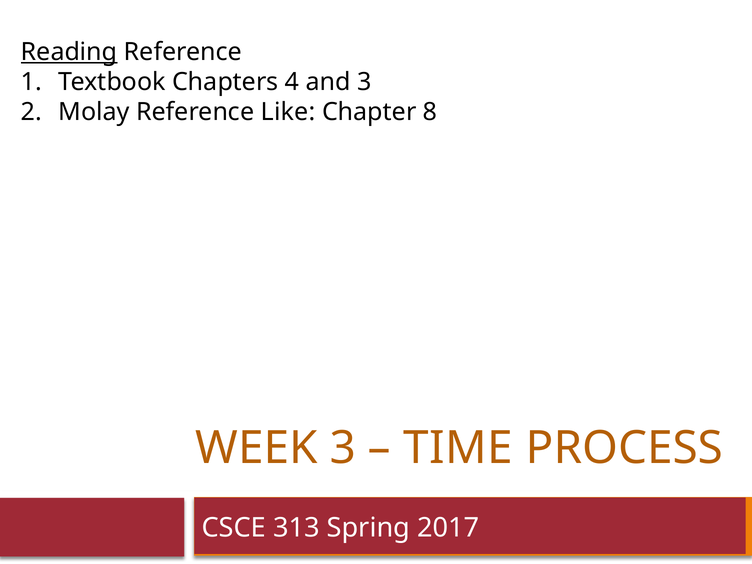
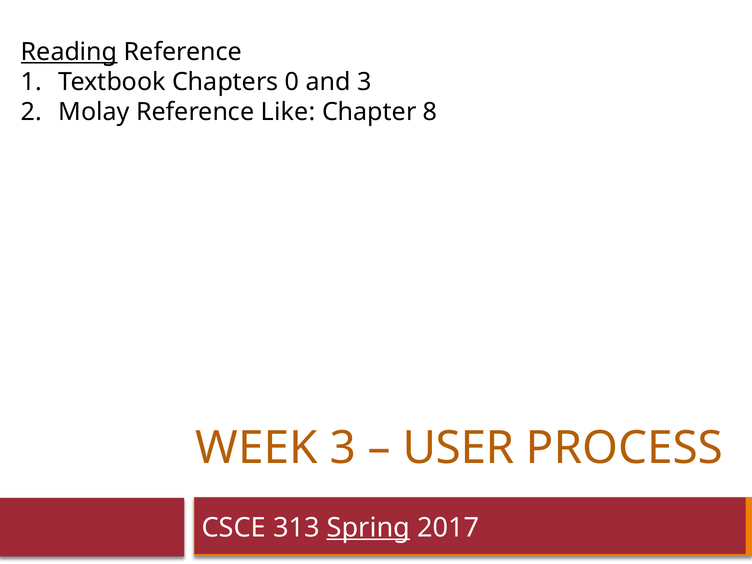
4: 4 -> 0 (292, 82)
TIME: TIME -> USER (458, 448)
Spring underline: none -> present (368, 528)
